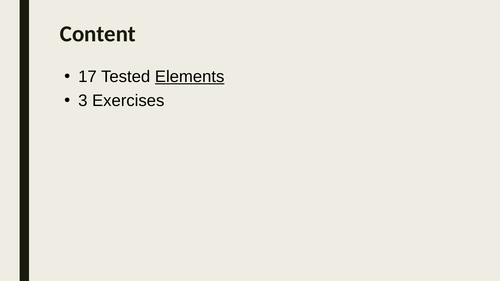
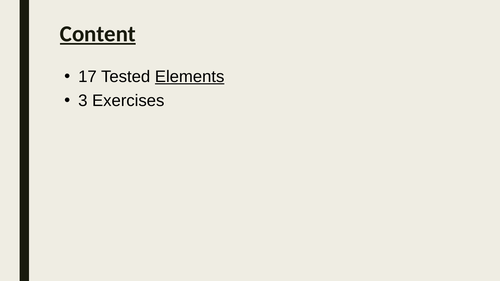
Content underline: none -> present (98, 34)
